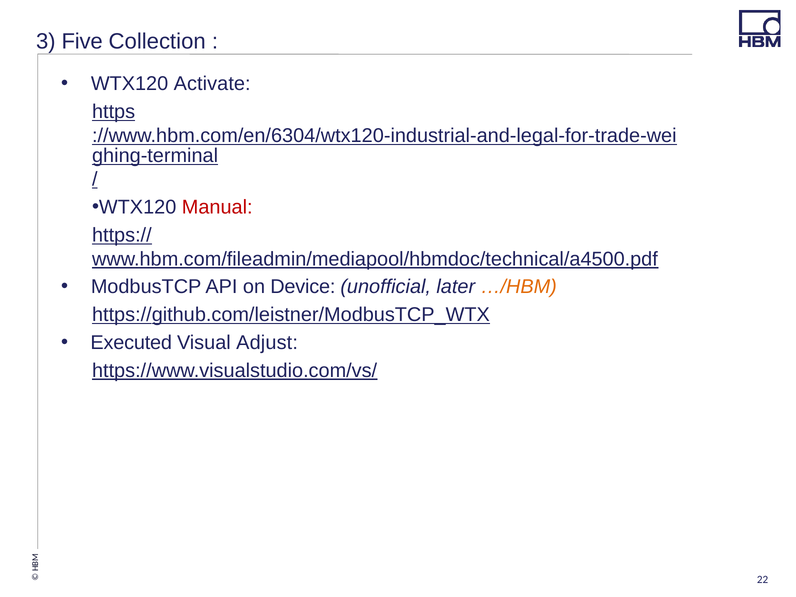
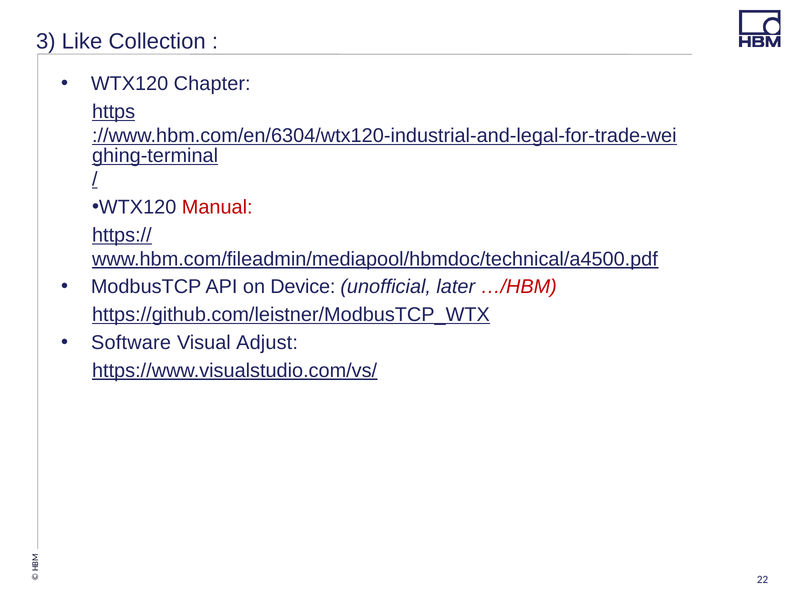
Five: Five -> Like (82, 41)
Activate: Activate -> Chapter (212, 84)
…/HBM colour: orange -> red (519, 287)
Executed: Executed -> Software (131, 343)
